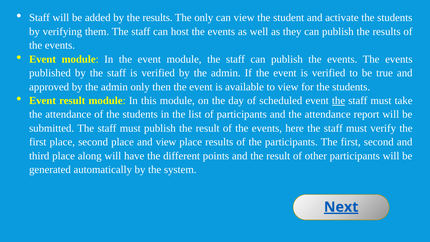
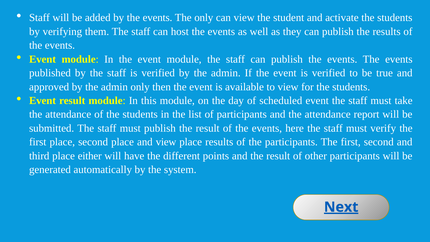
by the results: results -> events (158, 18)
the underline: present -> none (339, 101)
along: along -> either (90, 156)
